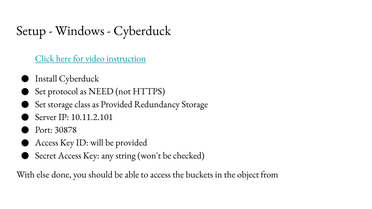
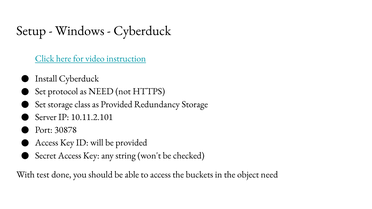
else: else -> test (43, 175)
object from: from -> need (269, 175)
